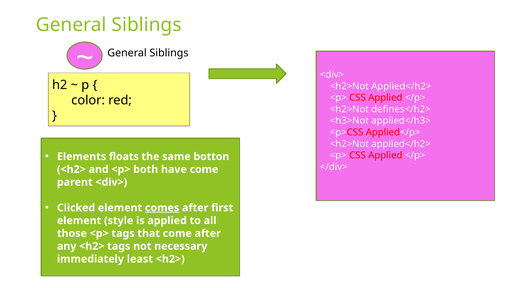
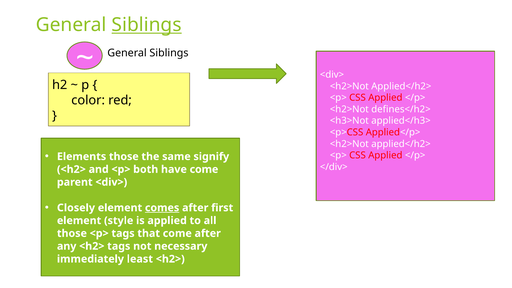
Siblings underline: none -> present (147, 25)
Elements floats: floats -> those (124, 157)
botton: botton -> signify (211, 157)
Clicked: Clicked -> Closely (76, 208)
